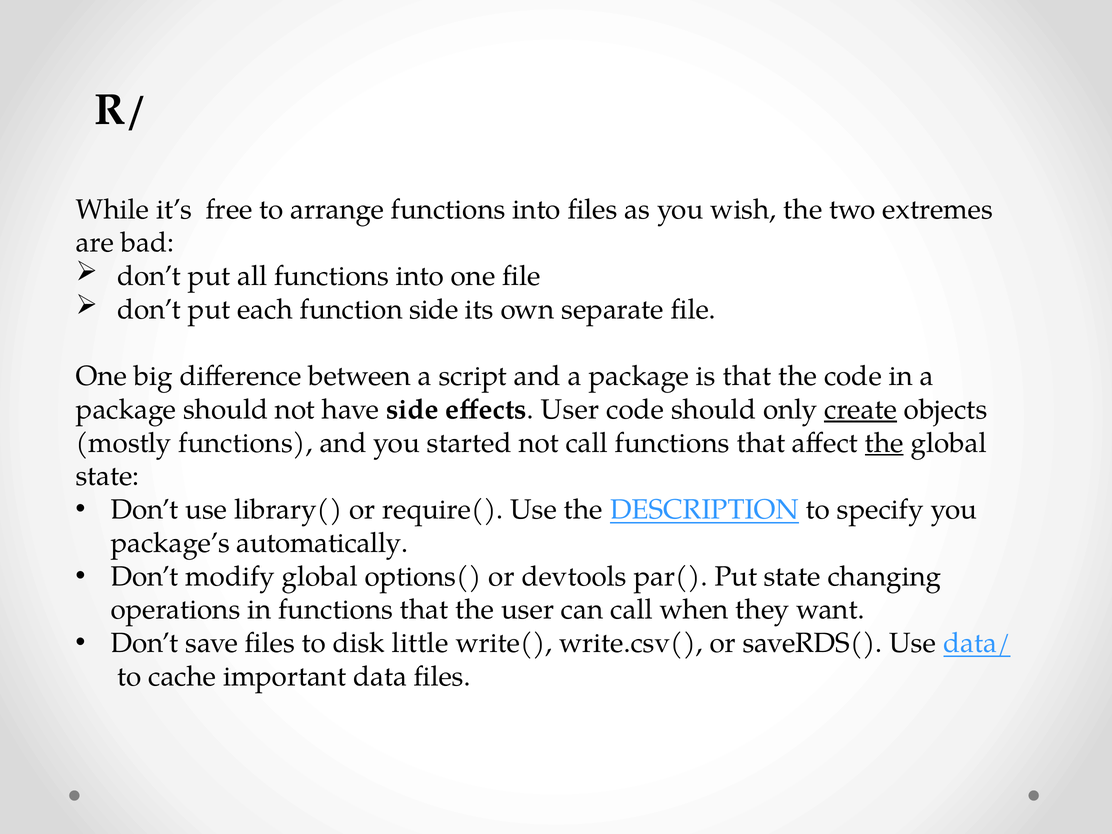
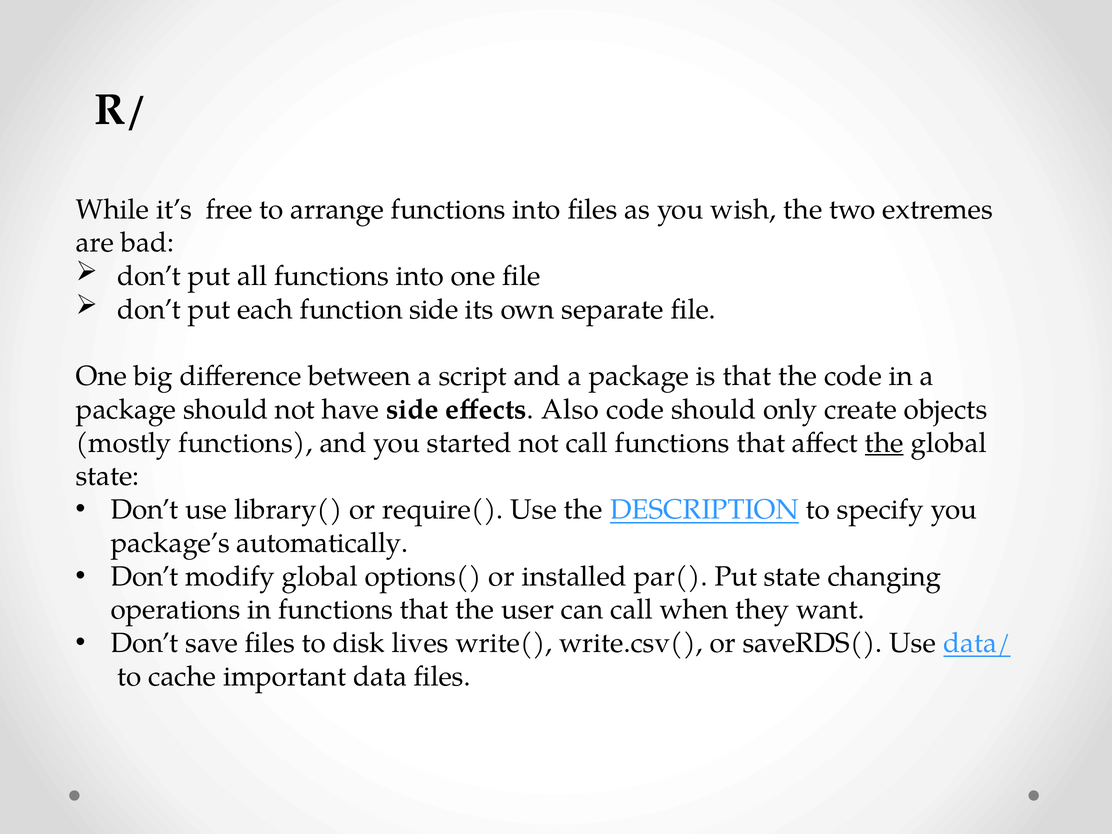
effects User: User -> Also (570, 410)
create underline: present -> none (861, 410)
devtools: devtools -> installed (574, 576)
little: little -> lives (420, 643)
